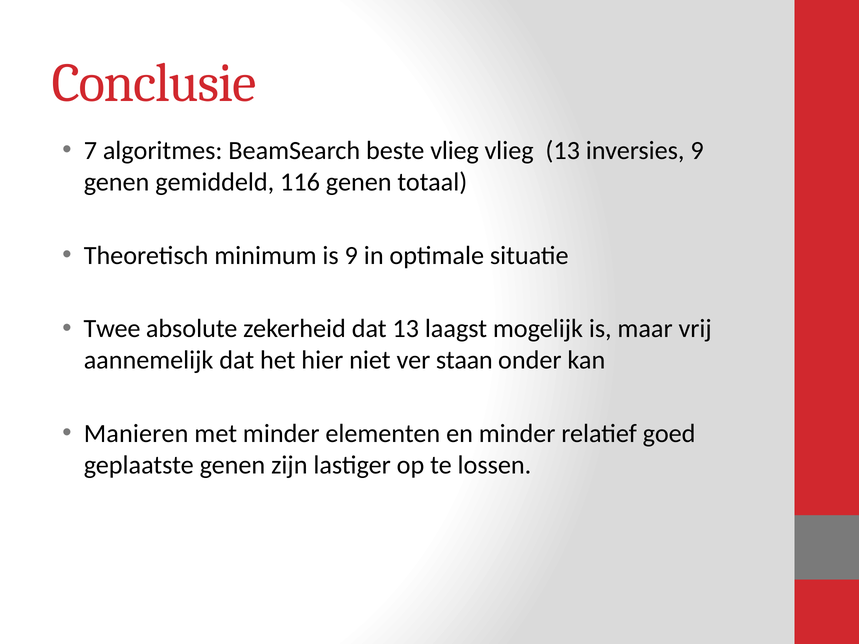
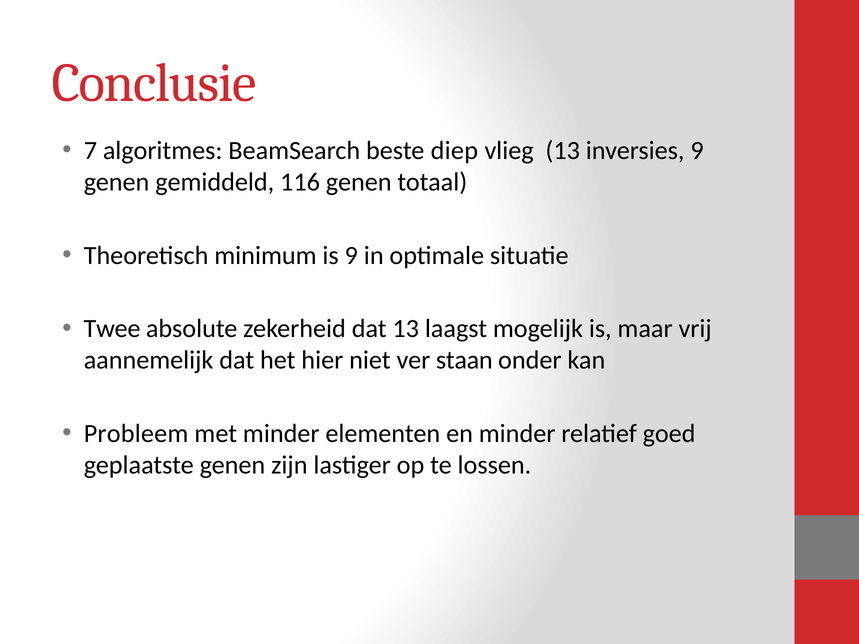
beste vlieg: vlieg -> diep (454, 151)
Manieren: Manieren -> Probleem (136, 434)
